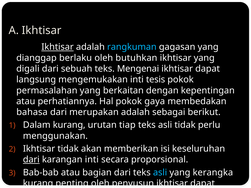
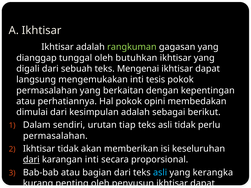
Ikhtisar underline: present -> none (58, 47)
rangkuman colour: light blue -> light green (132, 47)
berlaku: berlaku -> tunggal (76, 58)
gaya: gaya -> opini (155, 101)
bahasa: bahasa -> dimulai (32, 112)
merupakan: merupakan -> kesimpulan (94, 112)
Dalam kurang: kurang -> sendiri (69, 125)
menggunakan: menggunakan -> permasalahan (55, 136)
